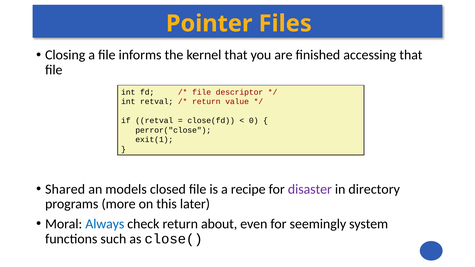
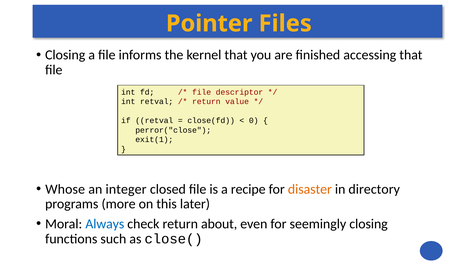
Shared: Shared -> Whose (65, 189)
models: models -> integer (126, 189)
disaster colour: purple -> orange (310, 189)
seemingly system: system -> closing (369, 224)
